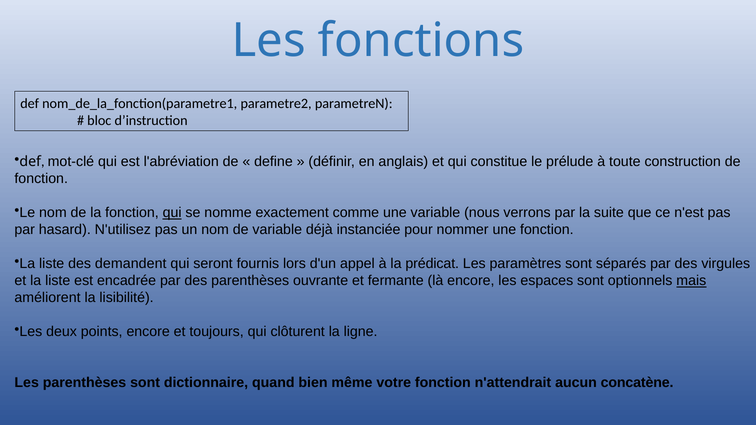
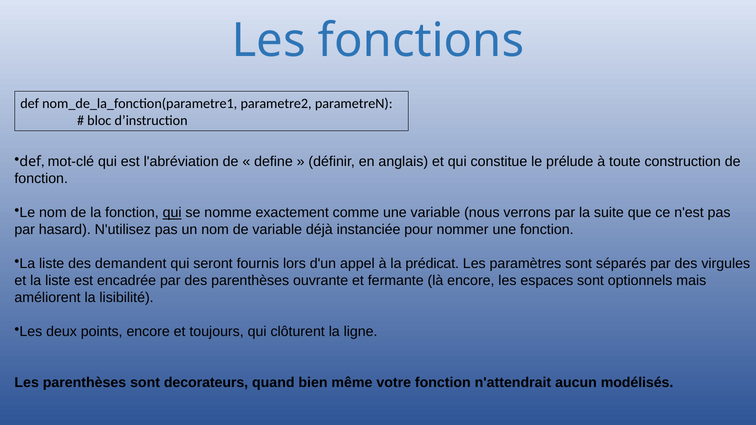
mais underline: present -> none (691, 281)
dictionnaire: dictionnaire -> decorateurs (206, 383)
concatène: concatène -> modélisés (637, 383)
